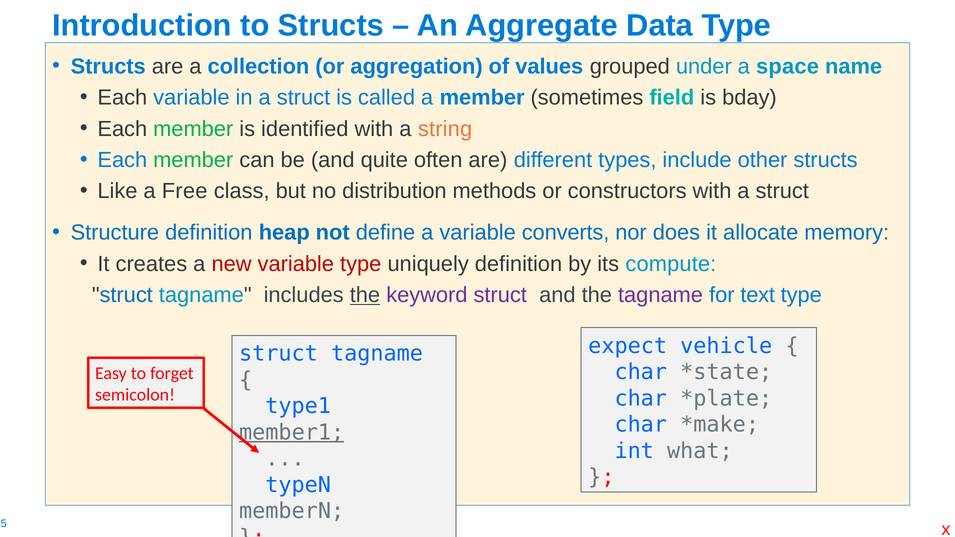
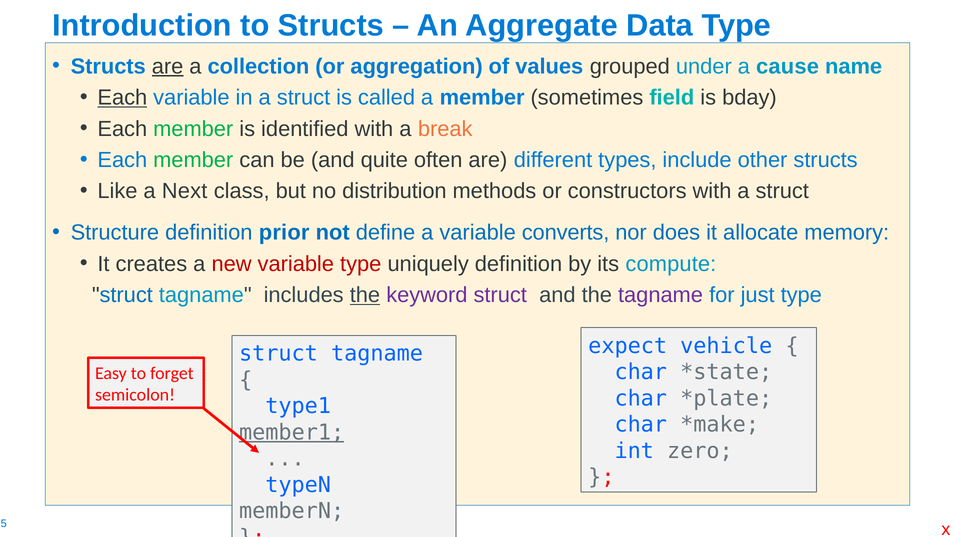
are underline: none -> present (168, 66)
space: space -> cause (788, 66)
Each underline: none -> present (122, 98)
string: string -> break (445, 129)
Free: Free -> Next (185, 191)
heap: heap -> prior (284, 233)
text: text -> just (758, 295)
what: what -> zero (700, 451)
